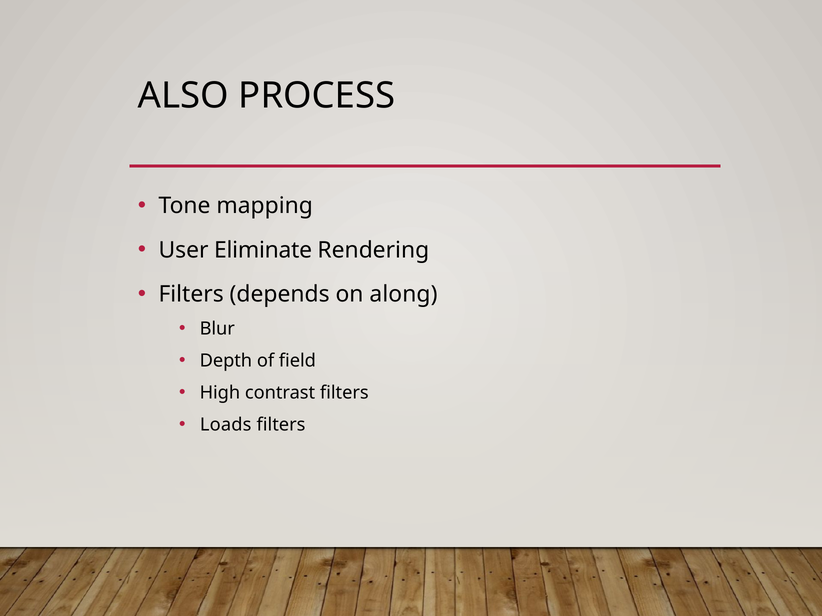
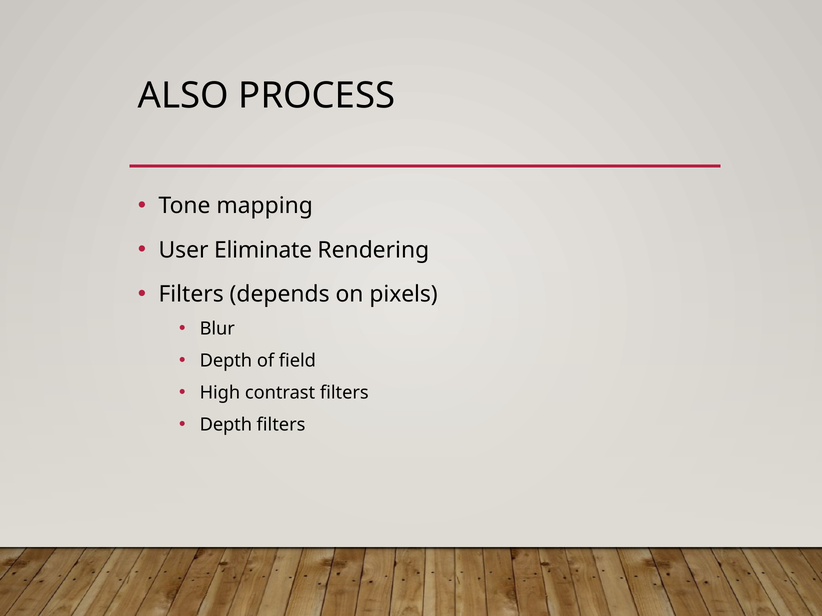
along: along -> pixels (404, 295)
Loads: Loads -> Depth (226, 425)
